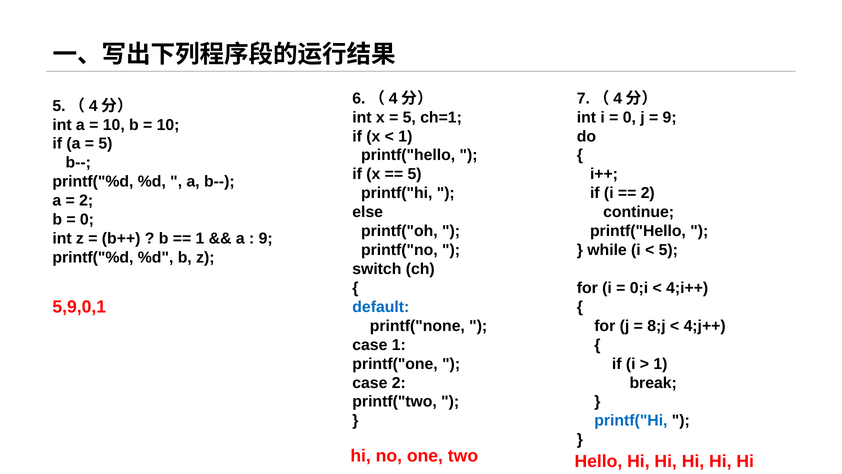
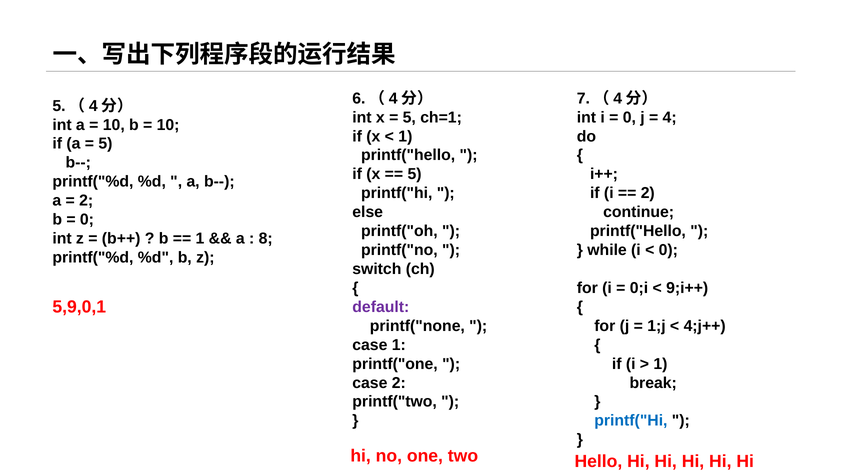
9: 9 -> 4 (670, 117)
9: 9 -> 8 (266, 238)
5: 5 -> 0 (668, 250)
4;i++: 4;i++ -> 9;i++ (687, 288)
default colour: blue -> purple (381, 307)
8;j: 8;j -> 1;j (656, 326)
